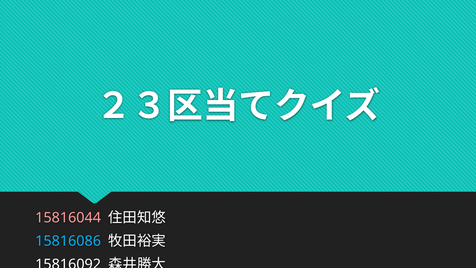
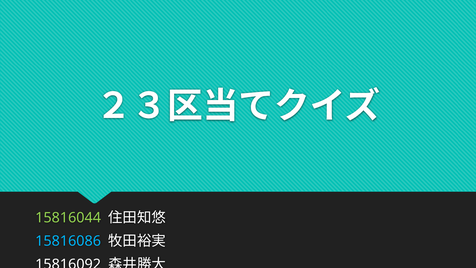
15816044 colour: pink -> light green (68, 218)
